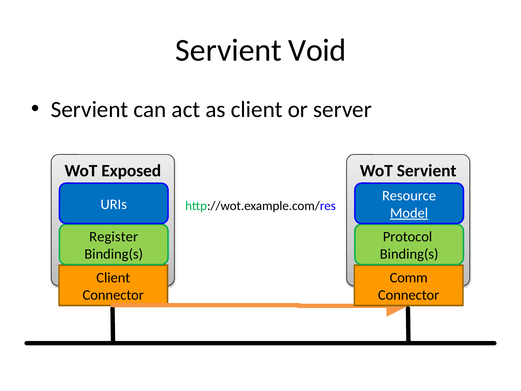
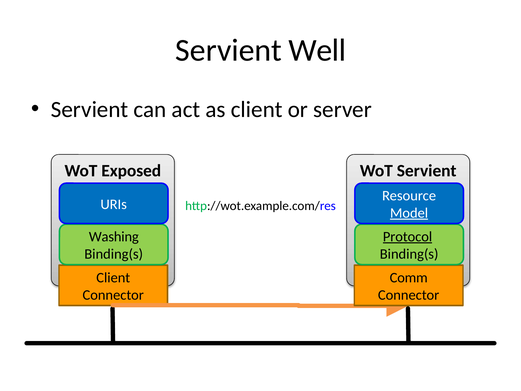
Void: Void -> Well (317, 50)
Register: Register -> Washing (114, 237)
Protocol underline: none -> present (408, 237)
